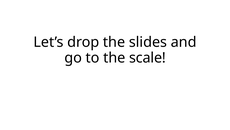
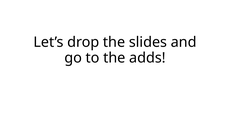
scale: scale -> adds (147, 57)
